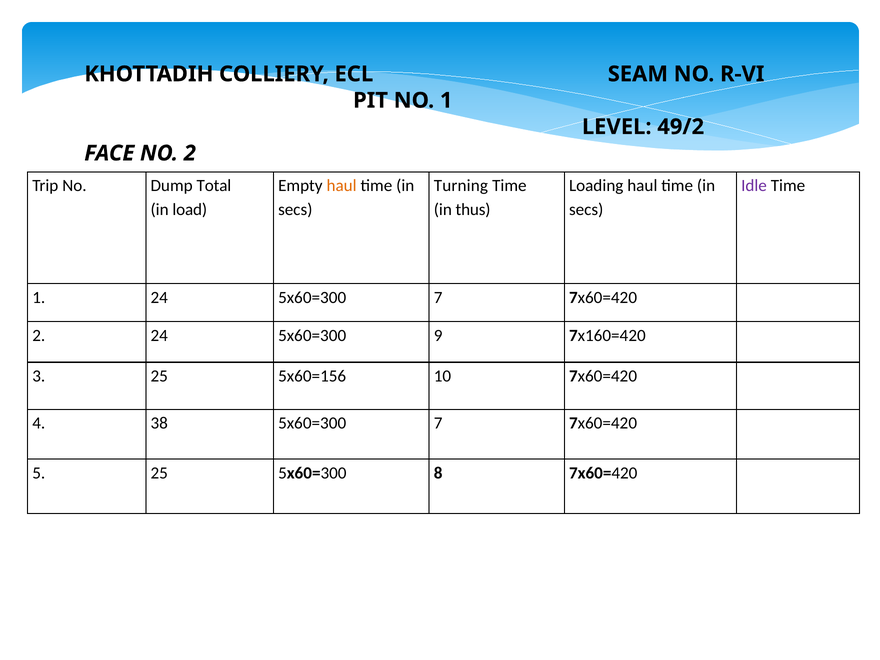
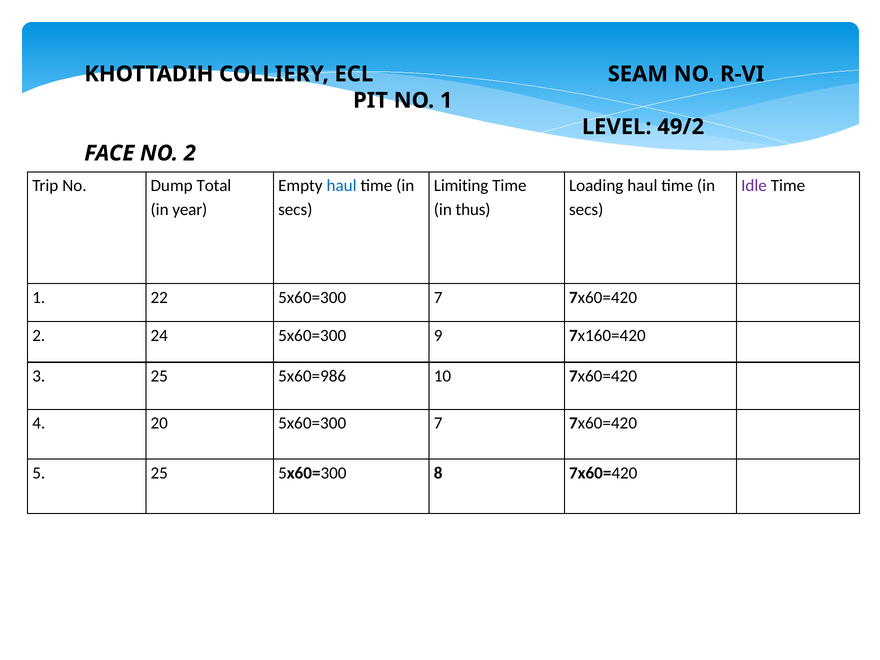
haul colour: orange -> blue (342, 186)
Turning: Turning -> Limiting (461, 186)
load: load -> year (190, 210)
1 24: 24 -> 22 (159, 297)
5x60=156: 5x60=156 -> 5x60=986 (312, 376)
38: 38 -> 20 (159, 423)
